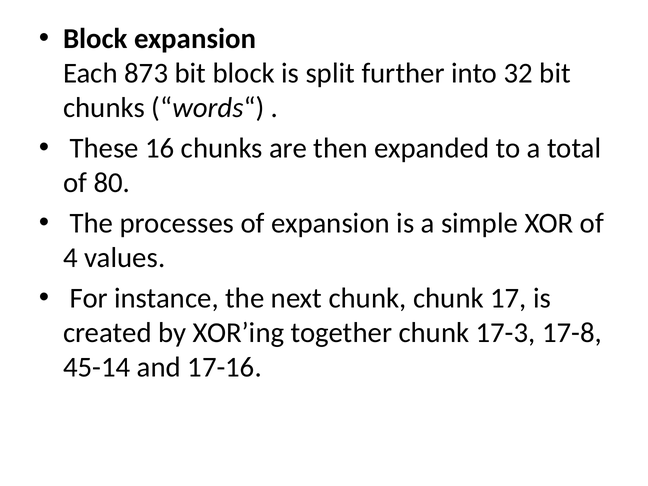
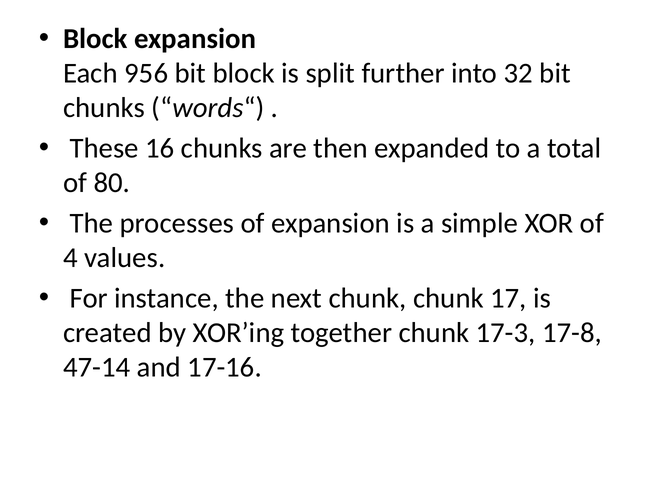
873: 873 -> 956 (146, 73)
45-14: 45-14 -> 47-14 (97, 367)
